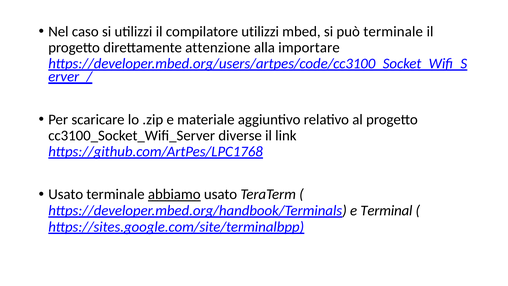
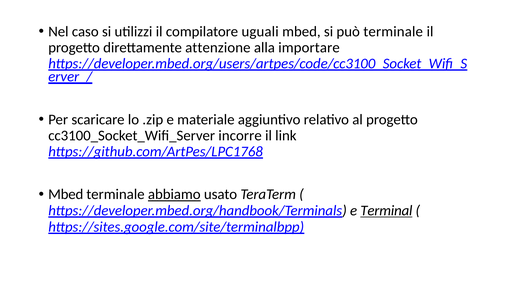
compilatore utilizzi: utilizzi -> uguali (260, 31)
diverse: diverse -> incorre (240, 135)
Usato: Usato -> Mbed (66, 194)
Terminal underline: none -> present (386, 210)
